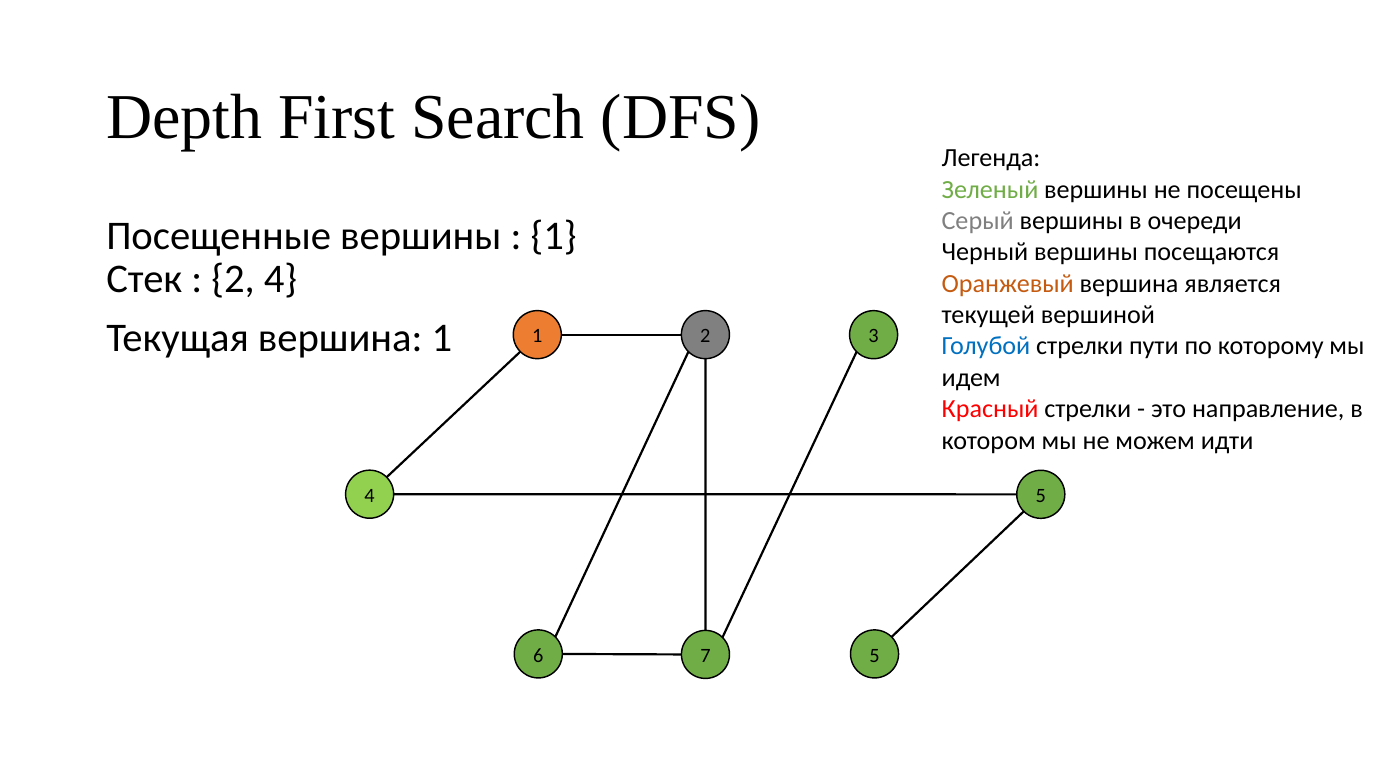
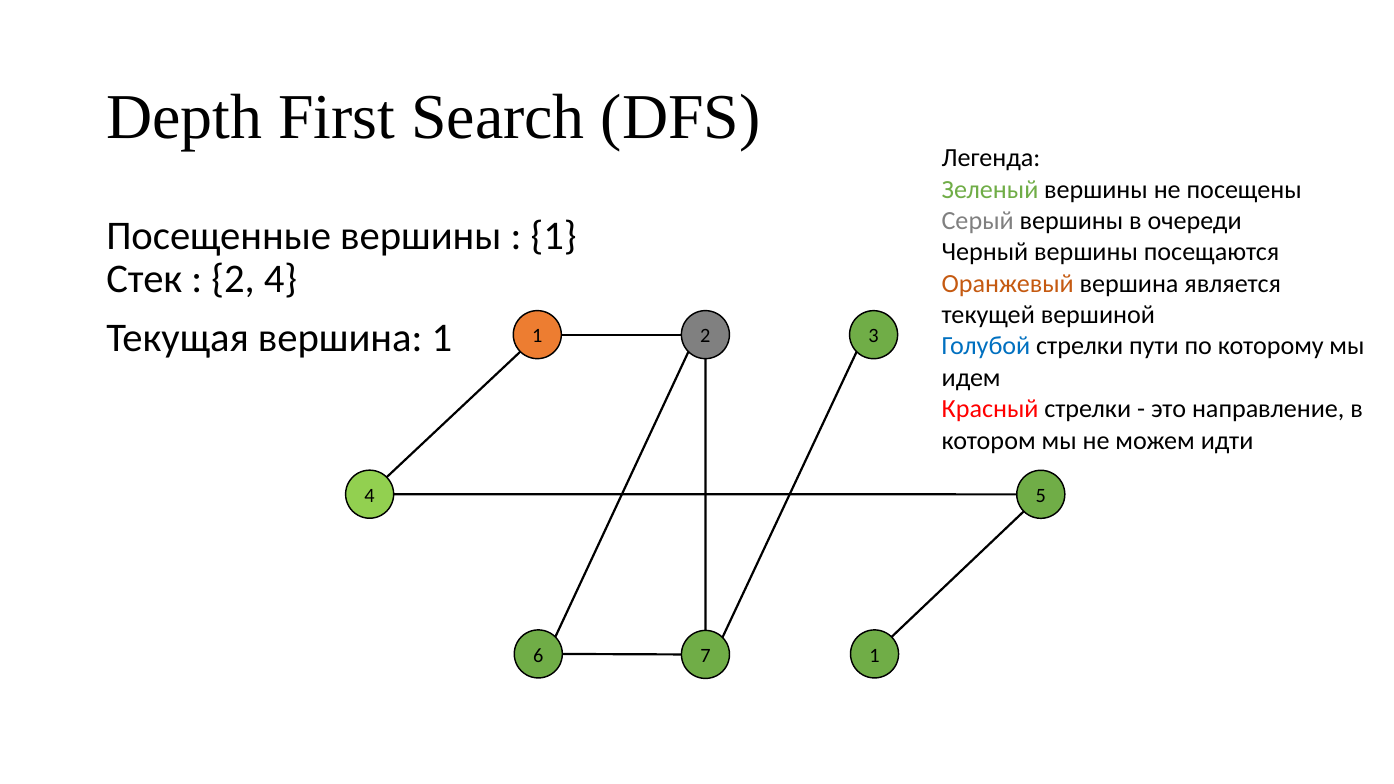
7 5: 5 -> 1 (875, 655)
